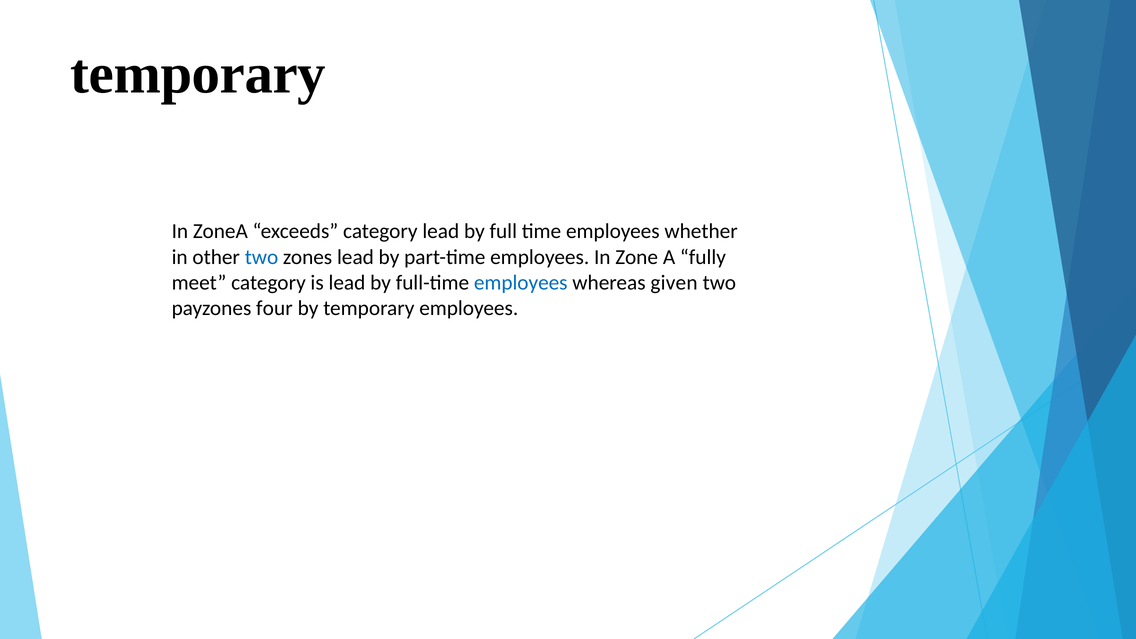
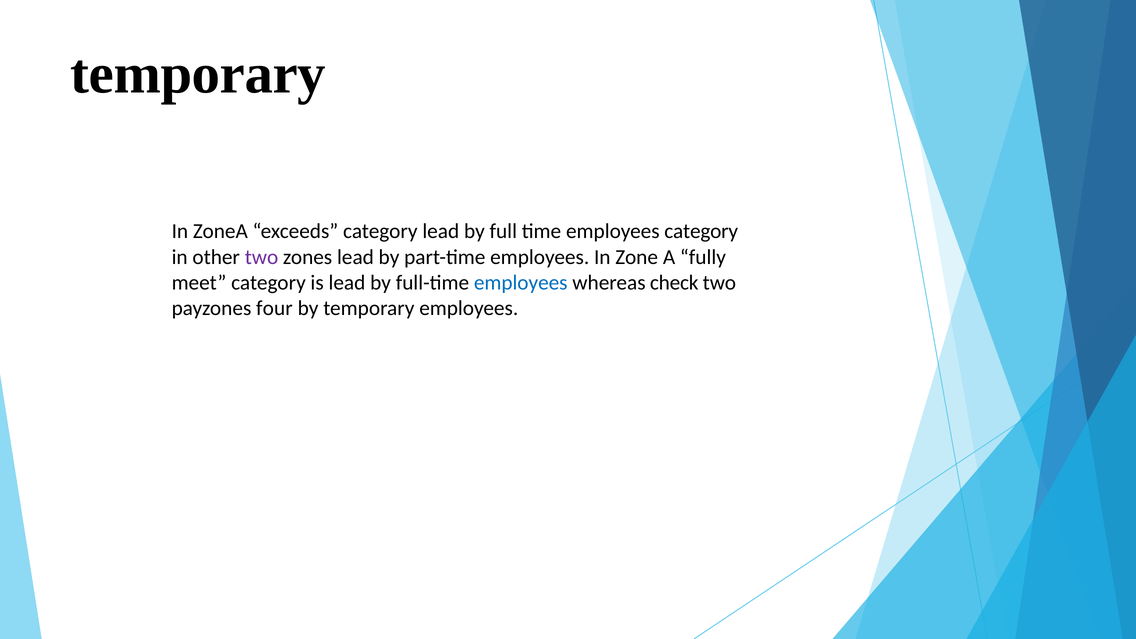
employees whether: whether -> category (701, 231)
two colour: blue -> purple (262, 257)
given: given -> check (674, 283)
